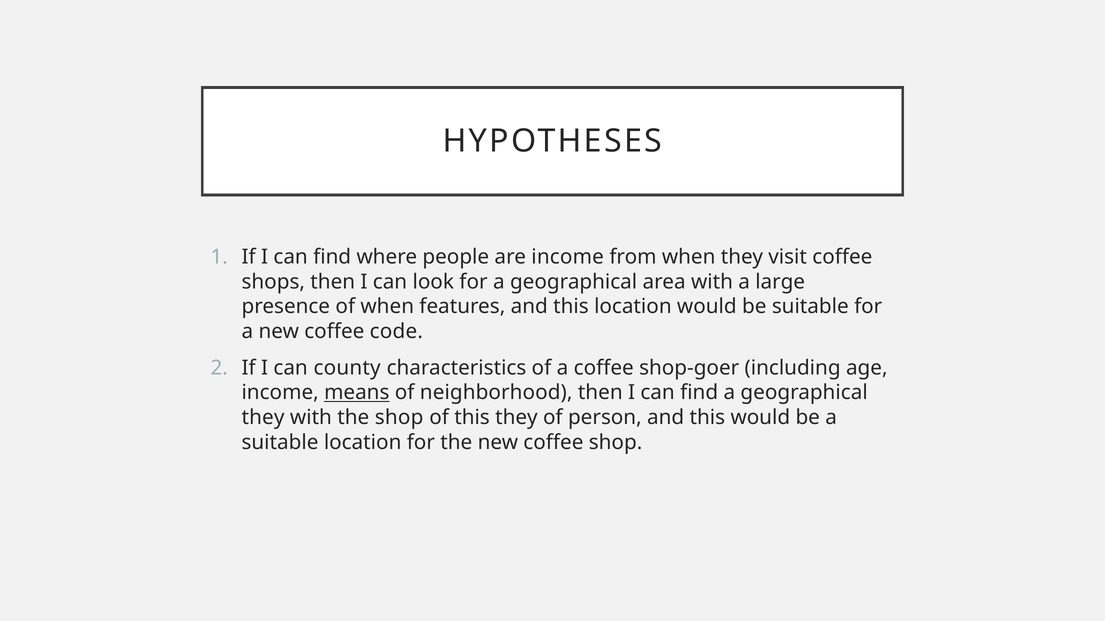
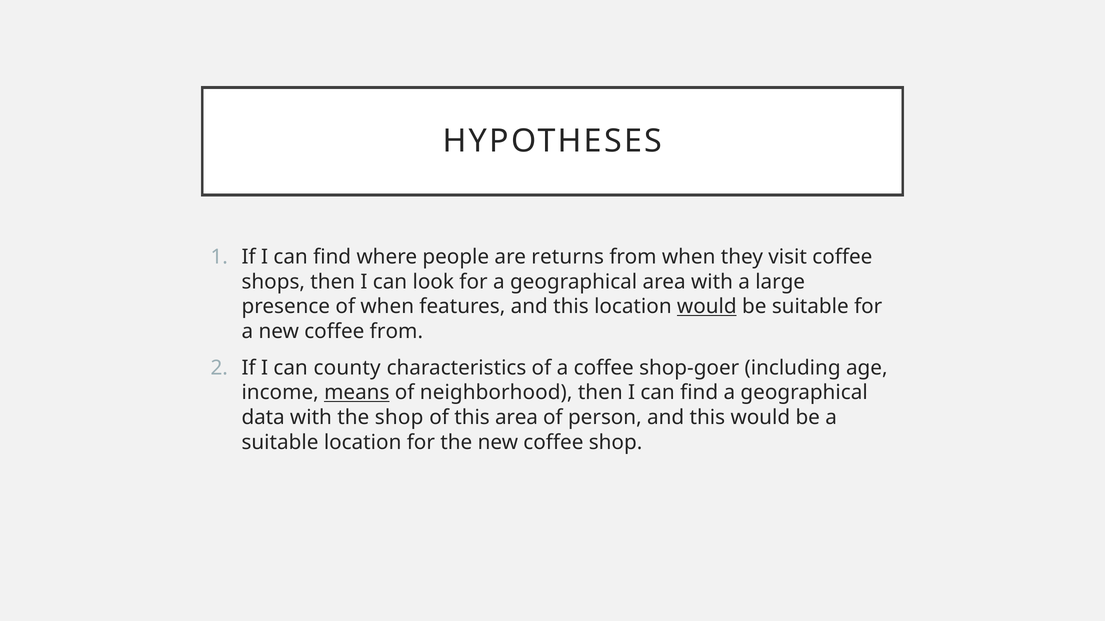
are income: income -> returns (568, 257)
would underline: none -> present (707, 307)
coffee code: code -> from (396, 332)
they: they -> data (263, 418)
this they: they -> area (517, 418)
